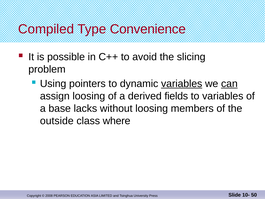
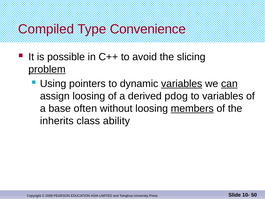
problem underline: none -> present (47, 69)
fields: fields -> pdog (176, 96)
lacks: lacks -> often (85, 108)
members underline: none -> present (192, 108)
outside: outside -> inherits (57, 121)
where: where -> ability (116, 121)
